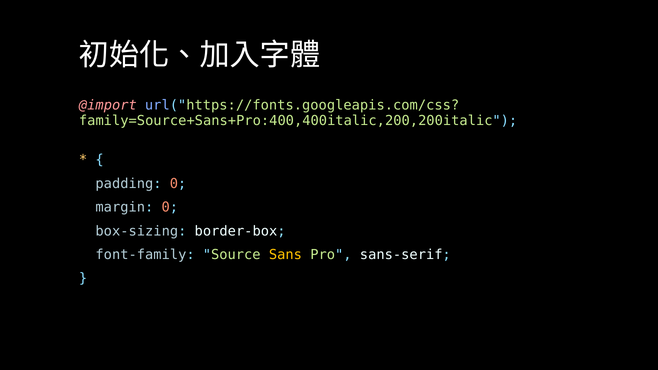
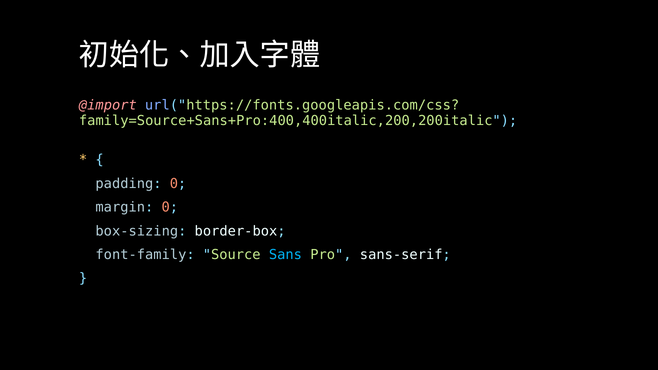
Sans colour: yellow -> light blue (285, 255)
